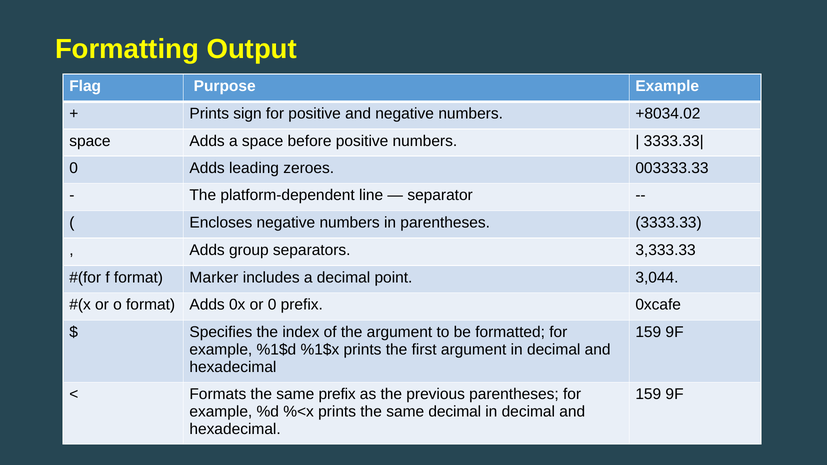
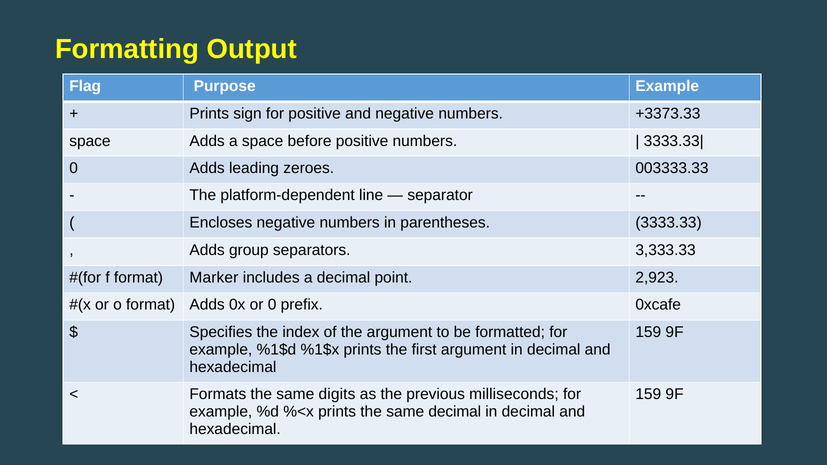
+8034.02: +8034.02 -> +3373.33 (668, 114)
3,044: 3,044 -> 2,923 (657, 278)
same prefix: prefix -> digits (337, 394)
previous parentheses: parentheses -> milliseconds (514, 394)
